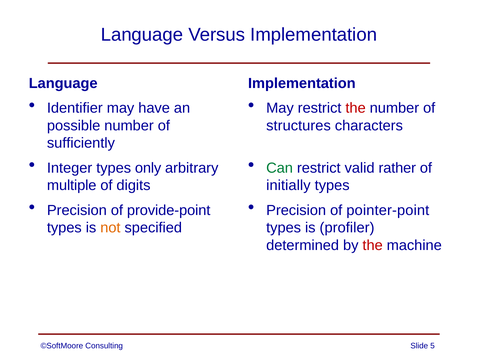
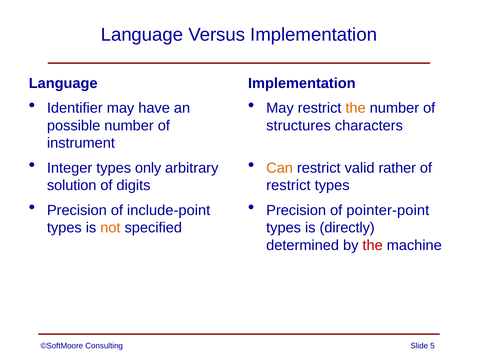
the colour: red -> orange (356, 108)
sufficiently: sufficiently -> instrument (81, 143)
Can colour: green -> orange (280, 168)
multiple: multiple -> solution (72, 186)
initially: initially -> restrict (288, 186)
provide-point: provide-point -> include-point (169, 211)
profiler: profiler -> directly (347, 228)
